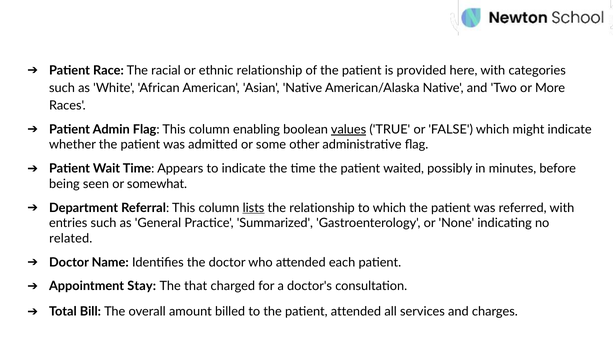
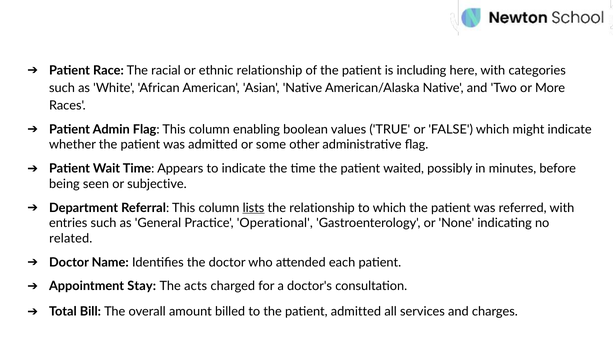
provided: provided -> including (421, 70)
values underline: present -> none (349, 129)
somewhat: somewhat -> subjective (157, 184)
Summarized: Summarized -> Operational (275, 223)
that: that -> acts (196, 286)
patient attended: attended -> admitted (356, 312)
